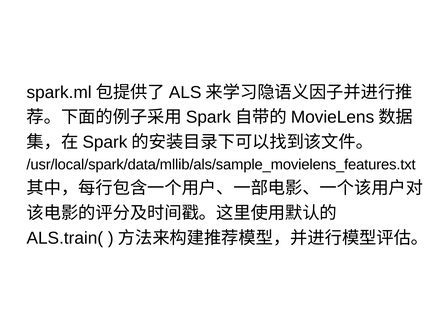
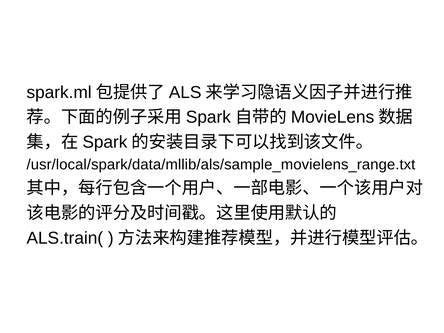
/usr/local/spark/data/mllib/als/sample_movielens_features.txt: /usr/local/spark/data/mllib/als/sample_movielens_features.txt -> /usr/local/spark/data/mllib/als/sample_movielens_range.txt (221, 165)
